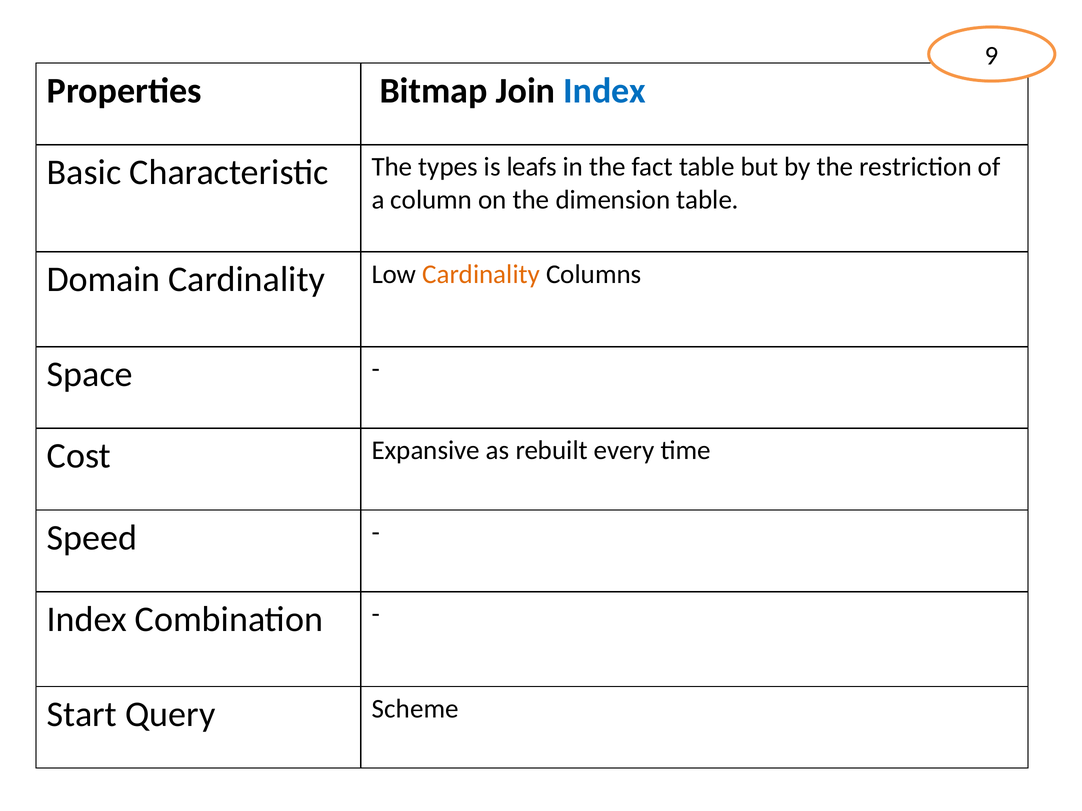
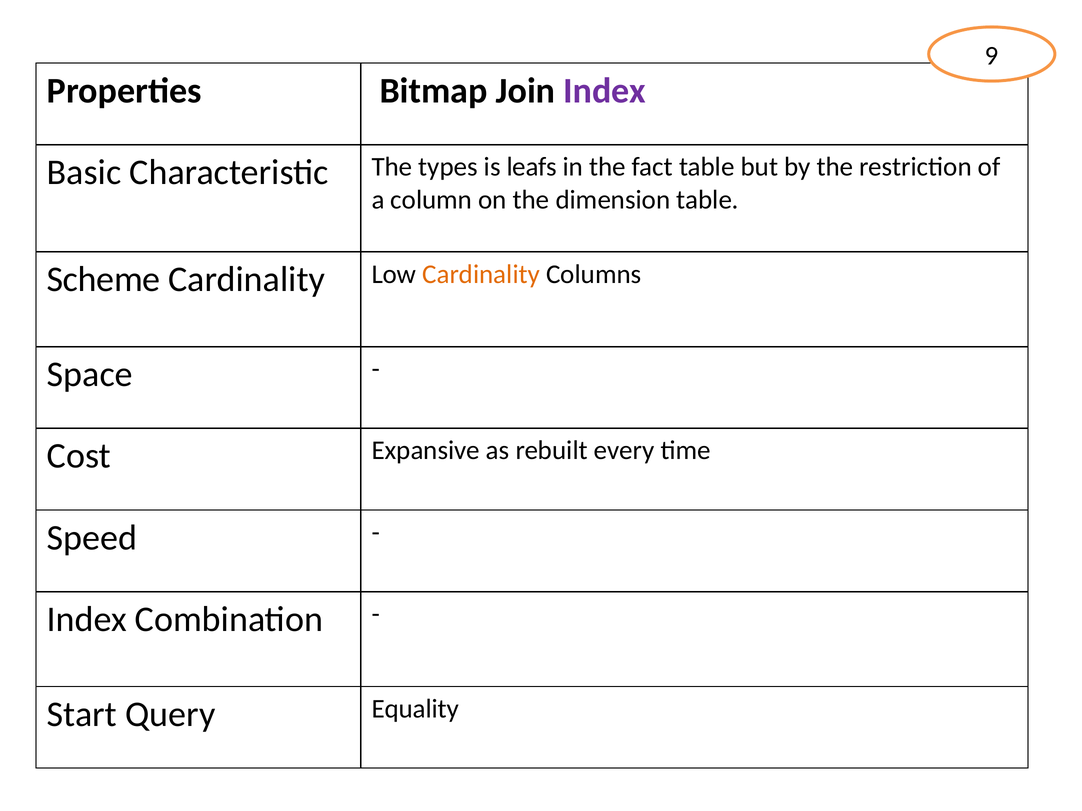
Index colour: blue -> purple (605, 91)
Domain: Domain -> Scheme (104, 280)
Scheme: Scheme -> Equality (415, 709)
